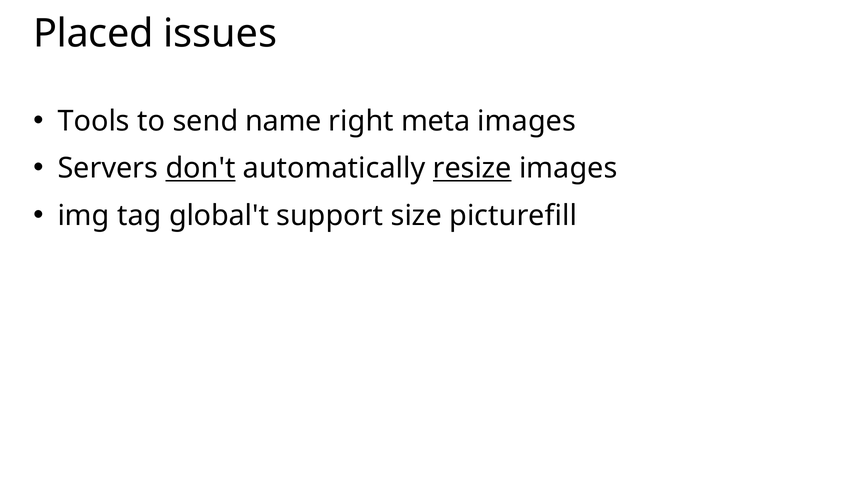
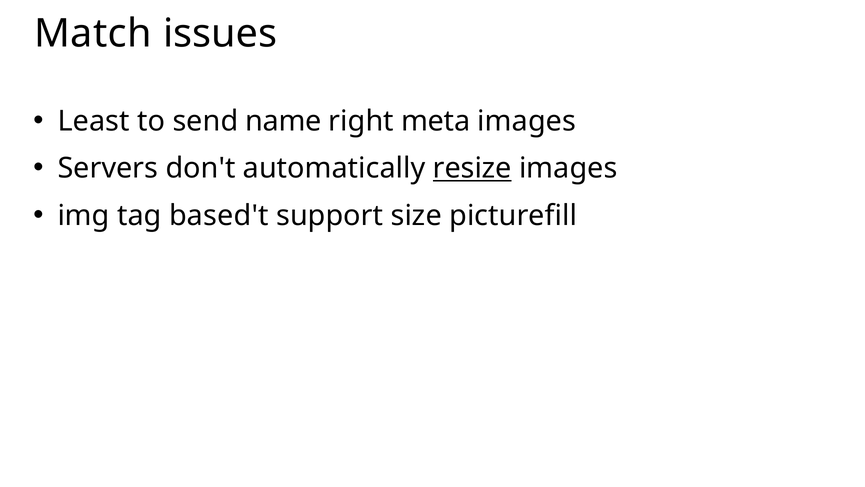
Placed: Placed -> Match (93, 34)
Tools: Tools -> Least (94, 121)
don't underline: present -> none (201, 168)
global't: global't -> based't (219, 215)
